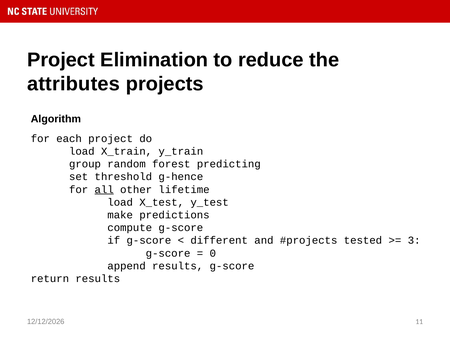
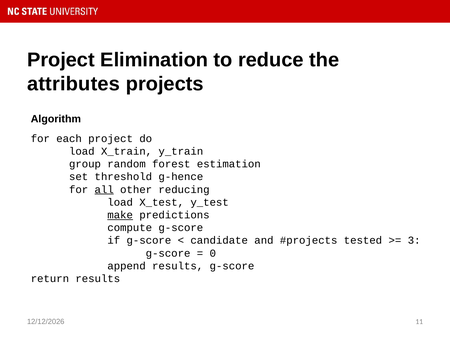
predicting: predicting -> estimation (229, 164)
lifetime: lifetime -> reducing (184, 190)
make underline: none -> present (120, 215)
different: different -> candidate (219, 241)
